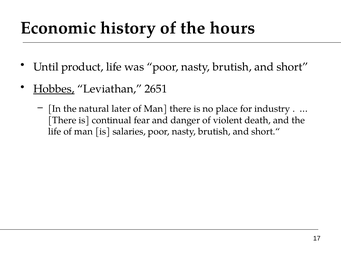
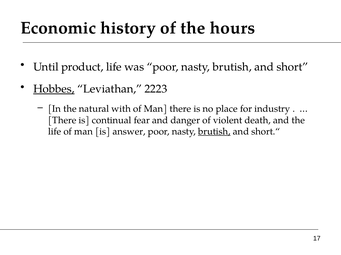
2651: 2651 -> 2223 (156, 89)
later: later -> with (121, 109)
salaries: salaries -> answer (129, 132)
brutish underline: none -> present (214, 132)
